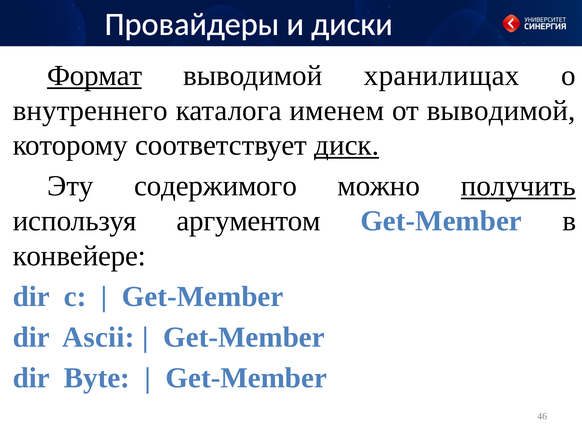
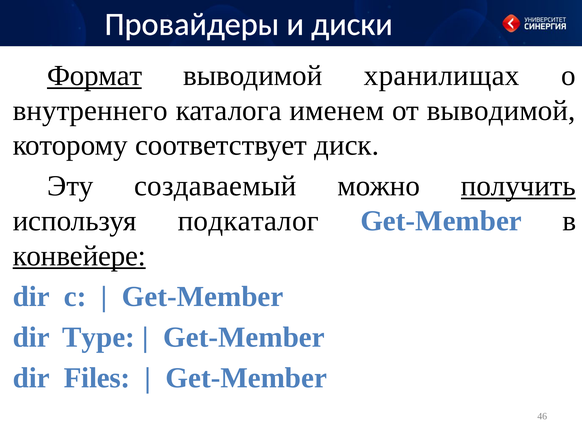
диск underline: present -> none (347, 145)
содержимого: содержимого -> создаваемый (215, 186)
аргументом: аргументом -> подкаталог (248, 221)
конвейере underline: none -> present (79, 256)
Ascii: Ascii -> Type (99, 338)
Byte: Byte -> Files (97, 378)
